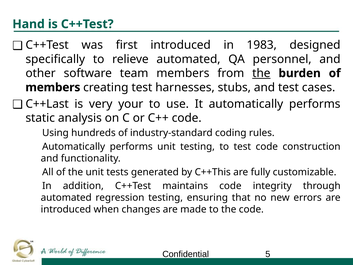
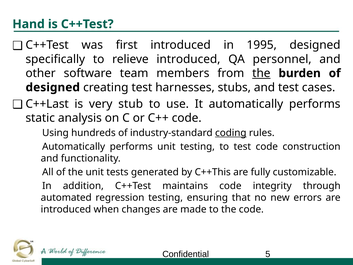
1983: 1983 -> 1995 (262, 45)
relieve automated: automated -> introduced (188, 59)
members: members -> designed (53, 87)
your: your -> stub (131, 104)
coding underline: none -> present (231, 133)
